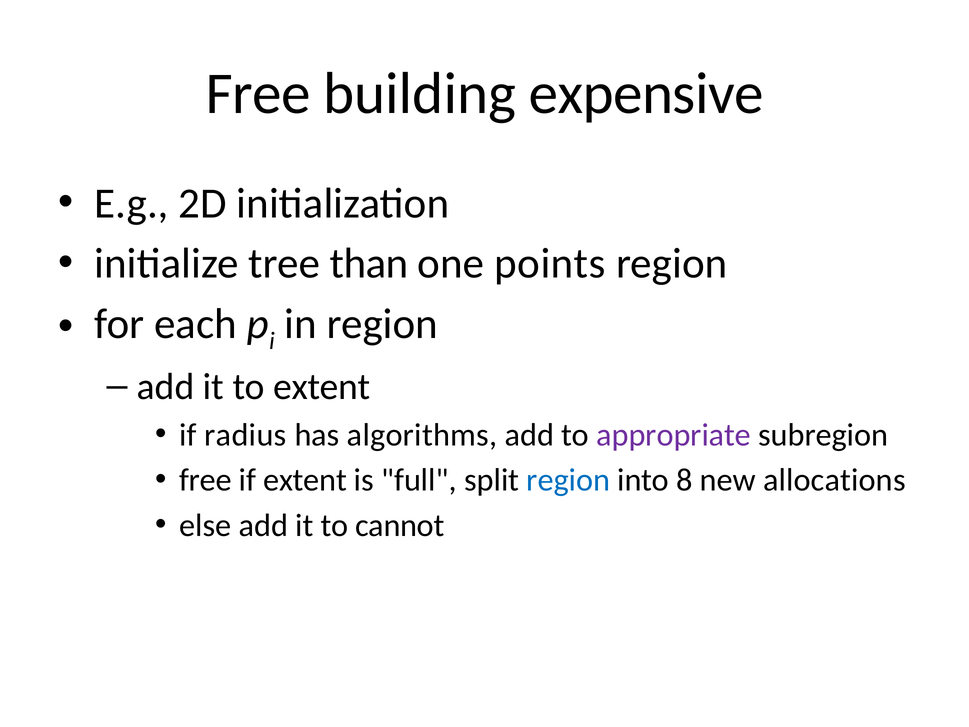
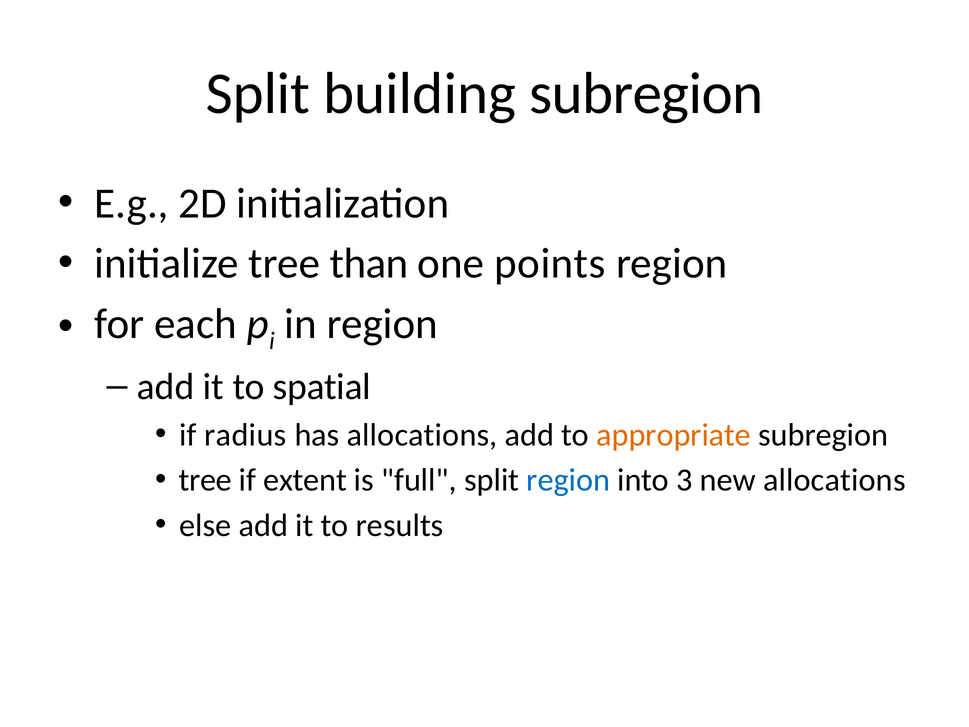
Free: Free -> Split (258, 94)
building expensive: expensive -> subregion (646, 94)
to extent: extent -> spatial (322, 387)
has algorithms: algorithms -> allocations (422, 435)
appropriate colour: purple -> orange (674, 435)
free: free -> tree (205, 480)
8: 8 -> 3 (684, 480)
cannot: cannot -> results (400, 525)
